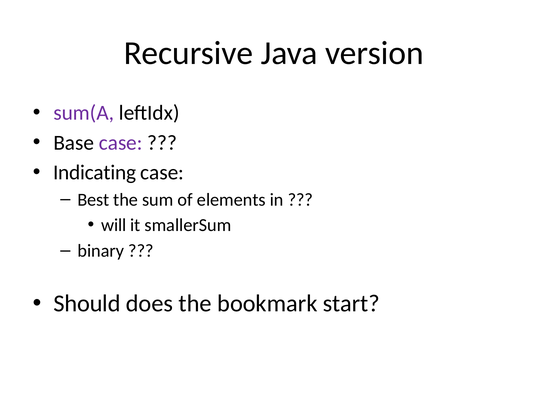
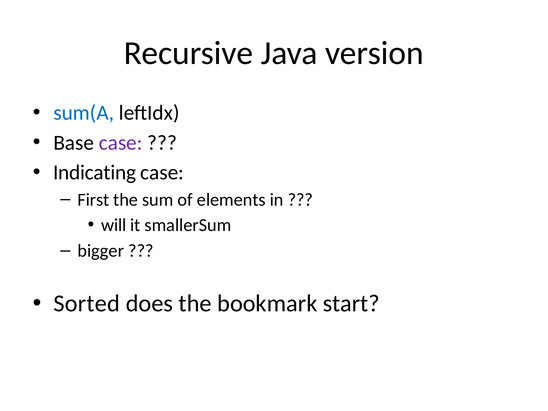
sum(A colour: purple -> blue (84, 113)
Best: Best -> First (93, 200)
binary: binary -> bigger (101, 251)
Should: Should -> Sorted (87, 304)
